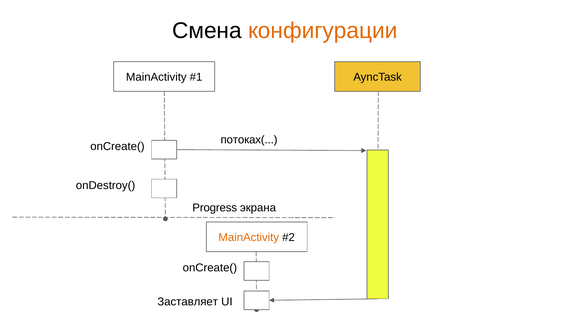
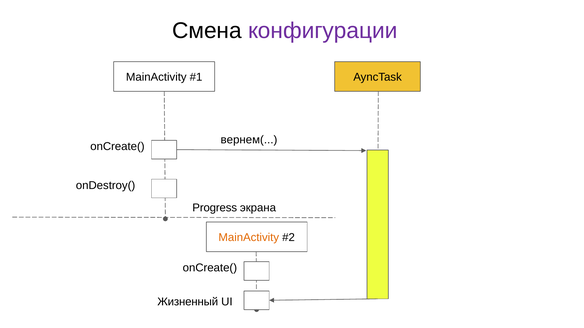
конфигурации colour: orange -> purple (323, 31)
потоках(: потоках( -> вернем( (249, 140)
Заставляет: Заставляет -> Жизненный (188, 302)
